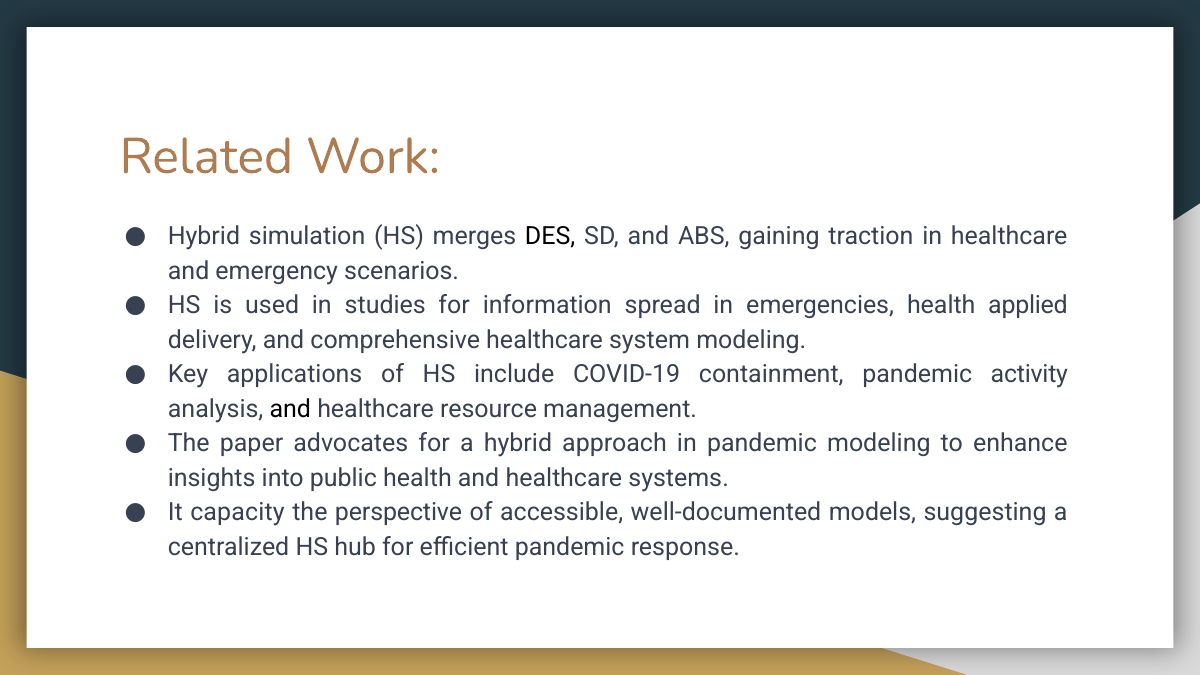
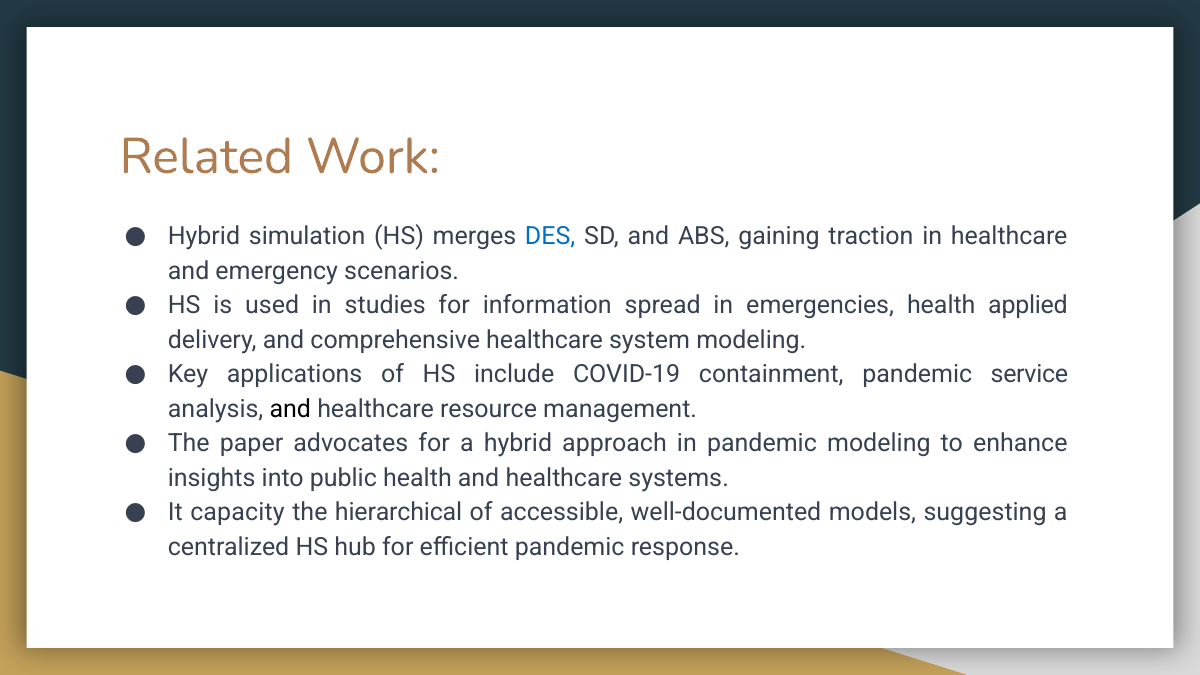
DES colour: black -> blue (550, 237)
activity: activity -> service (1029, 375)
perspective: perspective -> hierarchical (399, 513)
